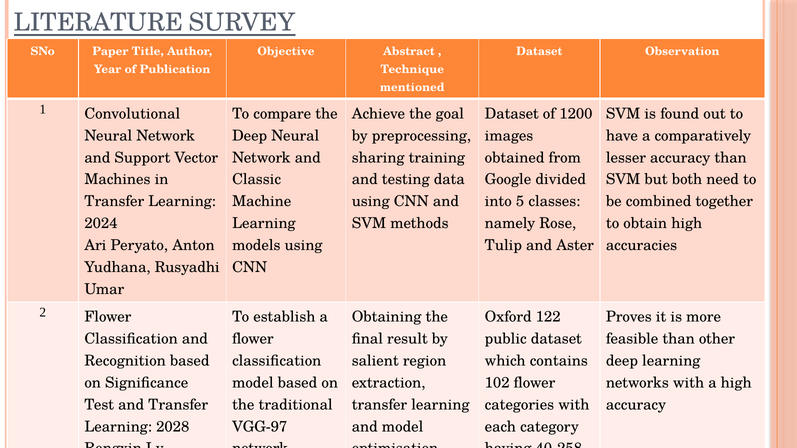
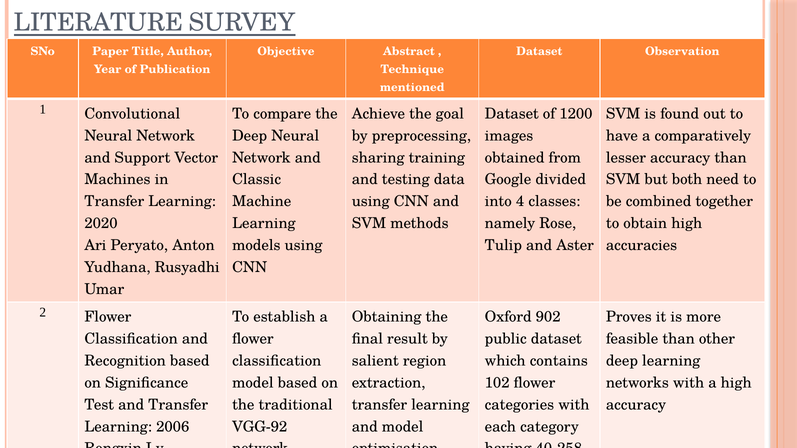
5: 5 -> 4 (520, 202)
2024: 2024 -> 2020 (101, 224)
122: 122 -> 902 (548, 317)
2028: 2028 -> 2006 (173, 427)
VGG-97: VGG-97 -> VGG-92 (260, 427)
